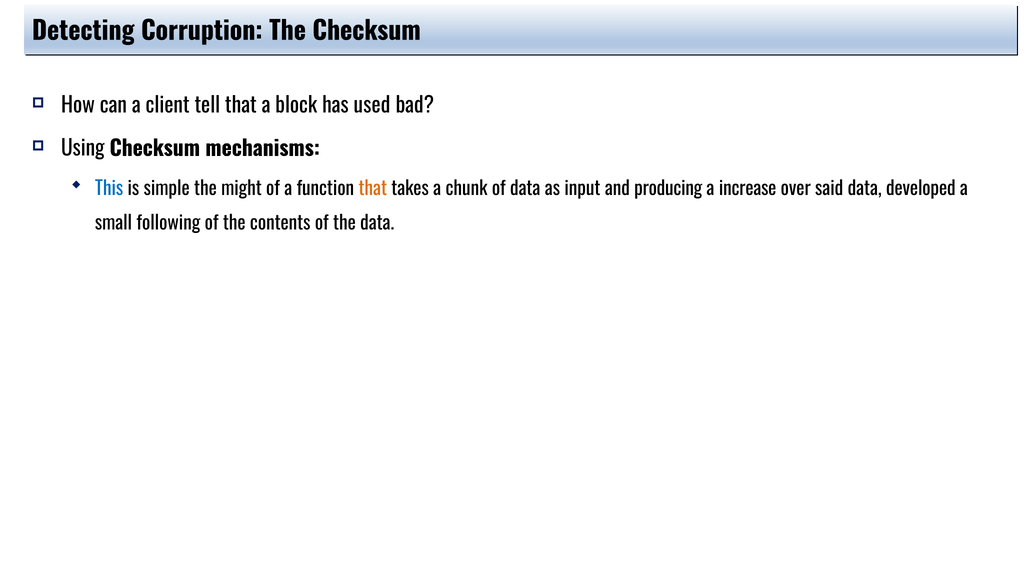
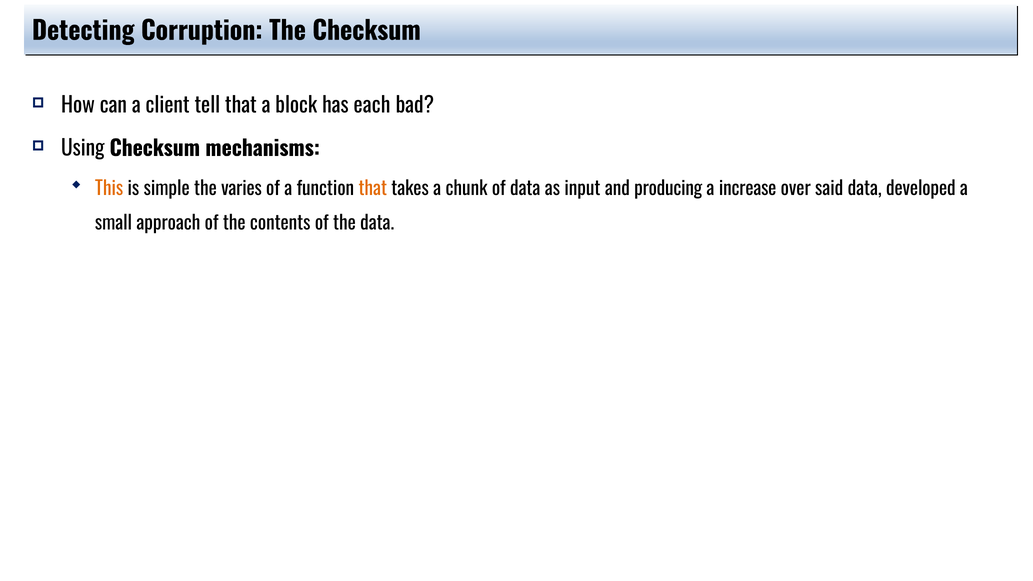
used: used -> each (372, 106)
This colour: blue -> orange (109, 189)
might: might -> varies (241, 189)
following: following -> approach (168, 224)
